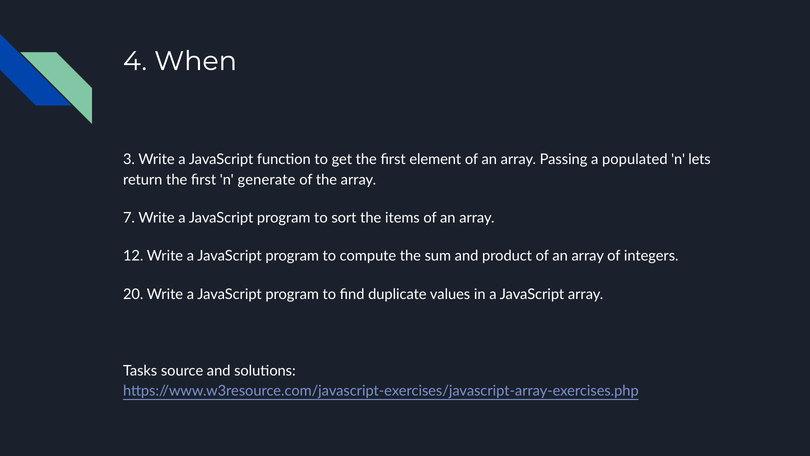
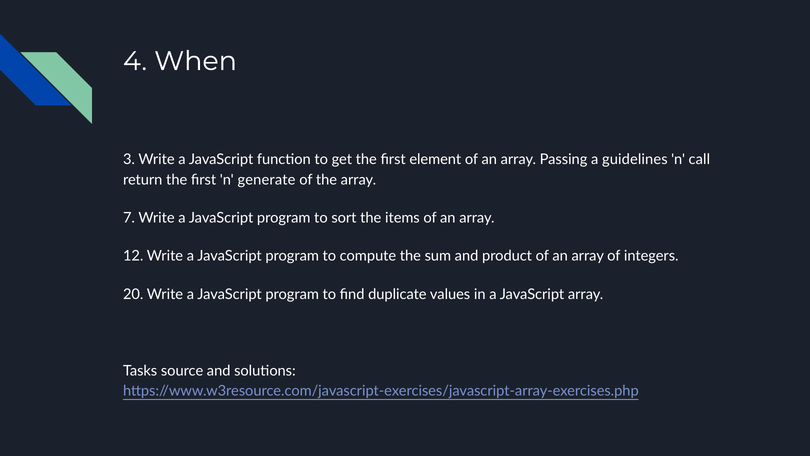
populated: populated -> guidelines (635, 159)
lets: lets -> call (699, 159)
